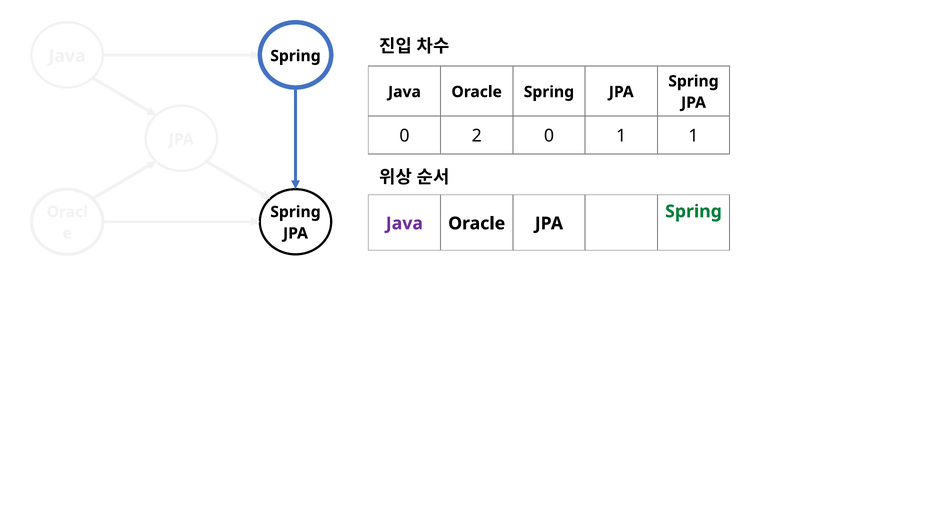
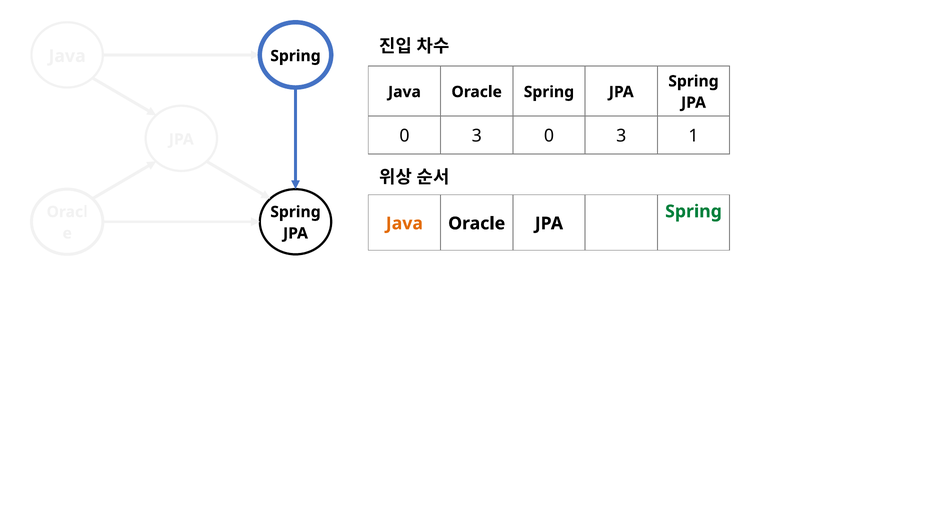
2: 2 -> 3 (477, 136)
1: 1 -> 3 (621, 136)
Java colour: purple -> orange (404, 223)
